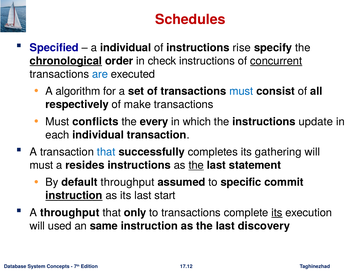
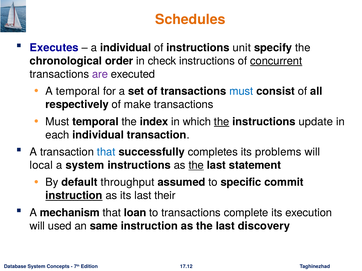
Schedules colour: red -> orange (190, 19)
Specified: Specified -> Executes (54, 48)
rise: rise -> unit (242, 48)
chronological underline: present -> none (66, 61)
are colour: blue -> purple (100, 74)
A algorithm: algorithm -> temporal (78, 91)
Must conflicts: conflicts -> temporal (95, 122)
every: every -> index (154, 122)
the underline: none -> present (222, 122)
gathering: gathering -> problems (278, 152)
must: must -> local (41, 166)
a resides: resides -> system (85, 166)
start: start -> their (165, 196)
A throughput: throughput -> mechanism (70, 213)
only: only -> loan (135, 213)
its underline: present -> none (277, 213)
